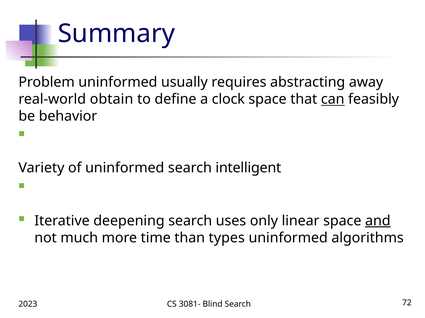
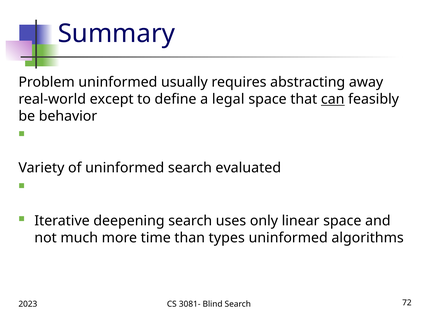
obtain: obtain -> except (112, 99)
clock: clock -> legal (228, 99)
intelligent: intelligent -> evaluated (248, 168)
and underline: present -> none (378, 221)
